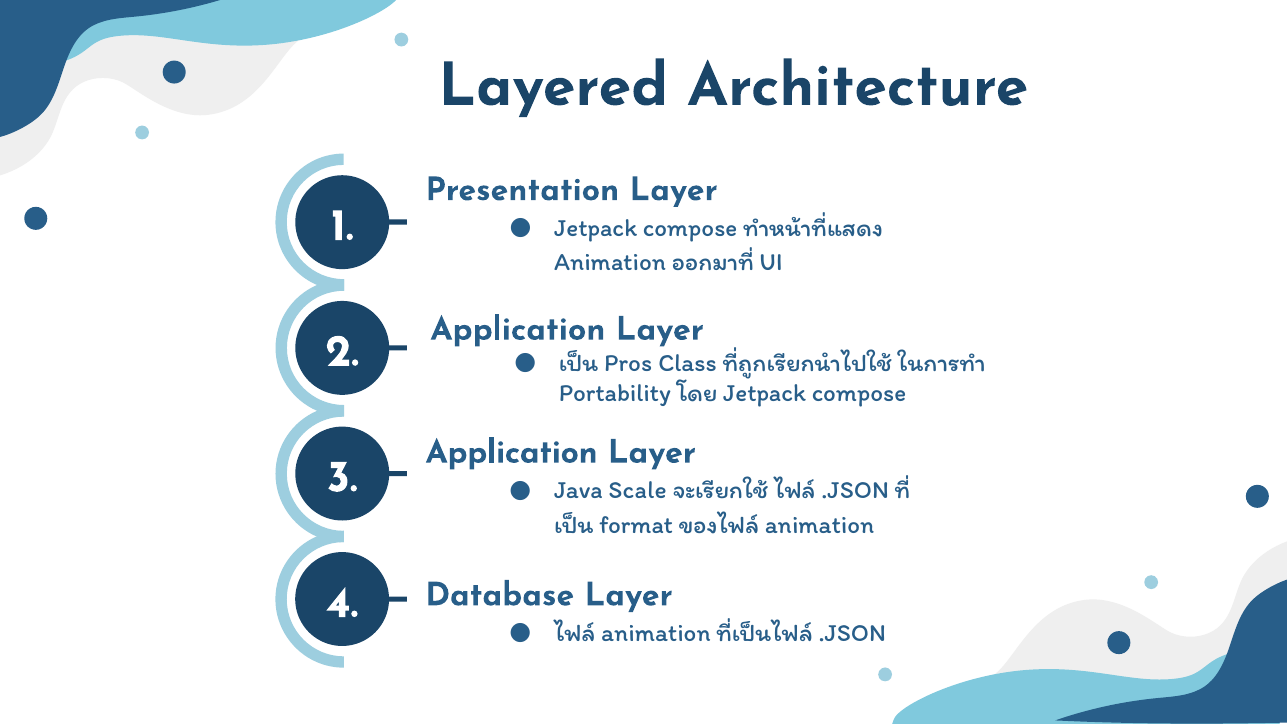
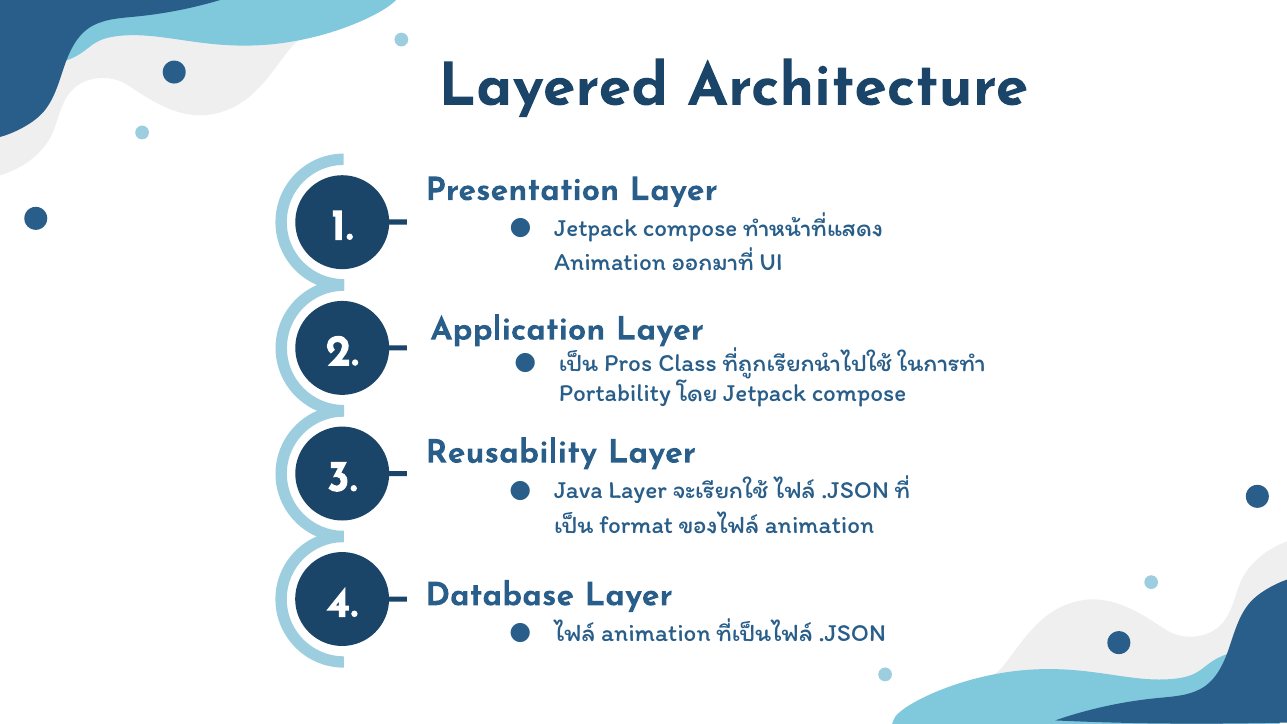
Application: Application -> Reusability (511, 452)
Java Scale: Scale -> Layer (638, 490)
